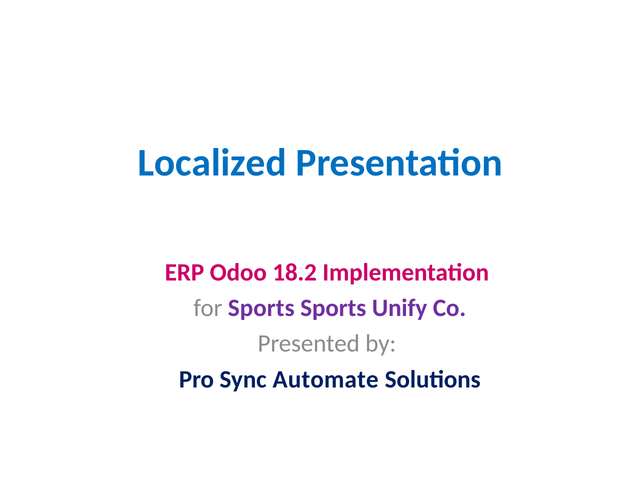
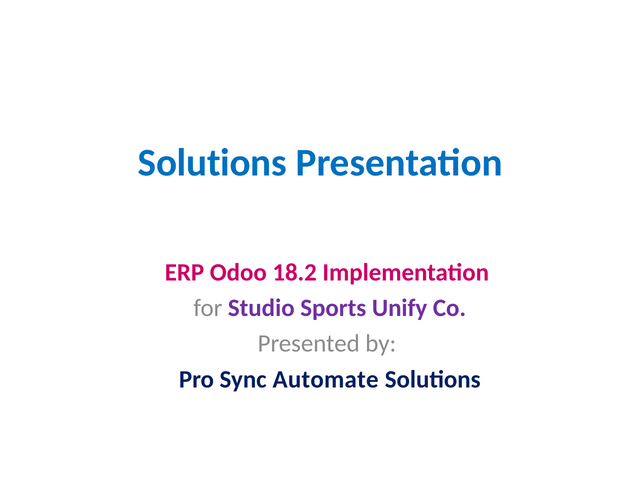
Localized: Localized -> Solutions (212, 163)
for Sports: Sports -> Studio (261, 308)
